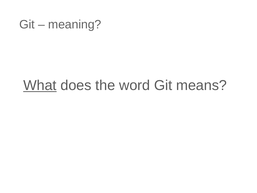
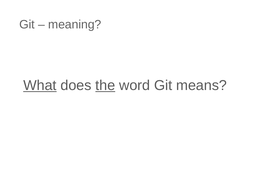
the underline: none -> present (105, 85)
